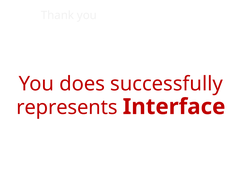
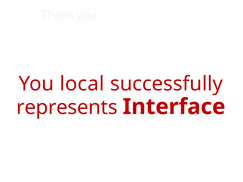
does: does -> local (82, 84)
